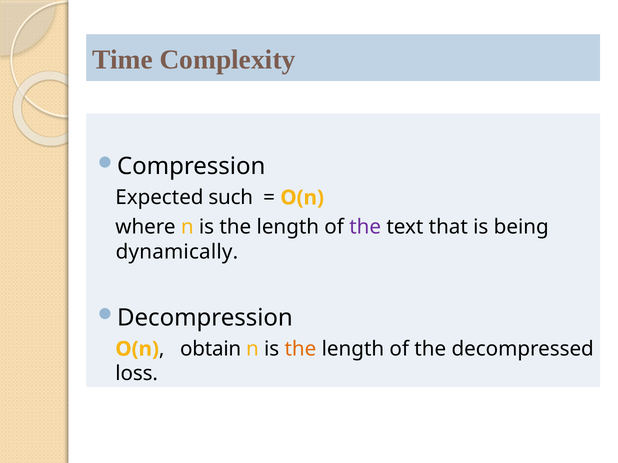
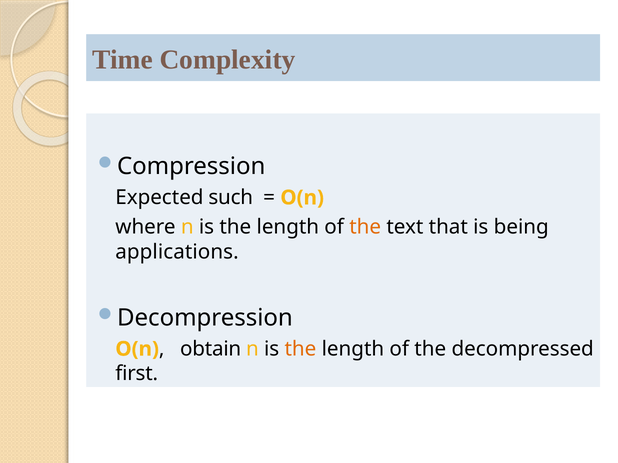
the colour: purple -> orange (365, 227)
dynamically: dynamically -> applications (177, 252)
loss: loss -> first (137, 374)
